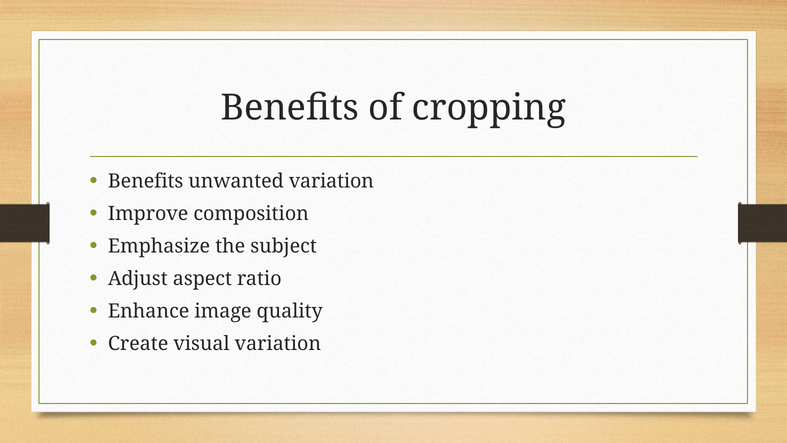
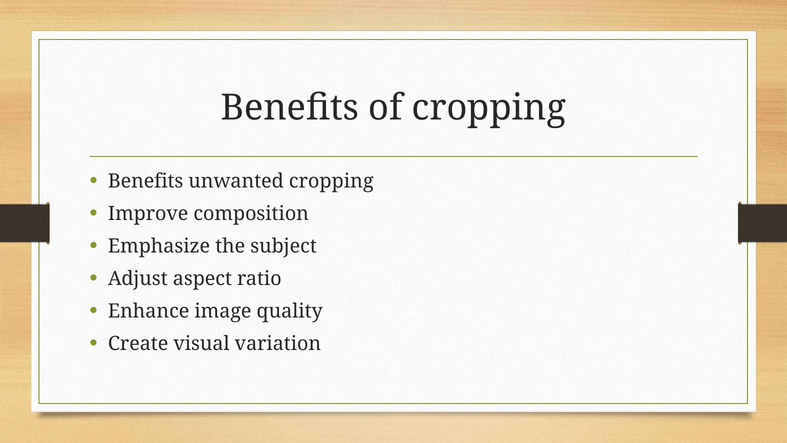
unwanted variation: variation -> cropping (331, 181)
